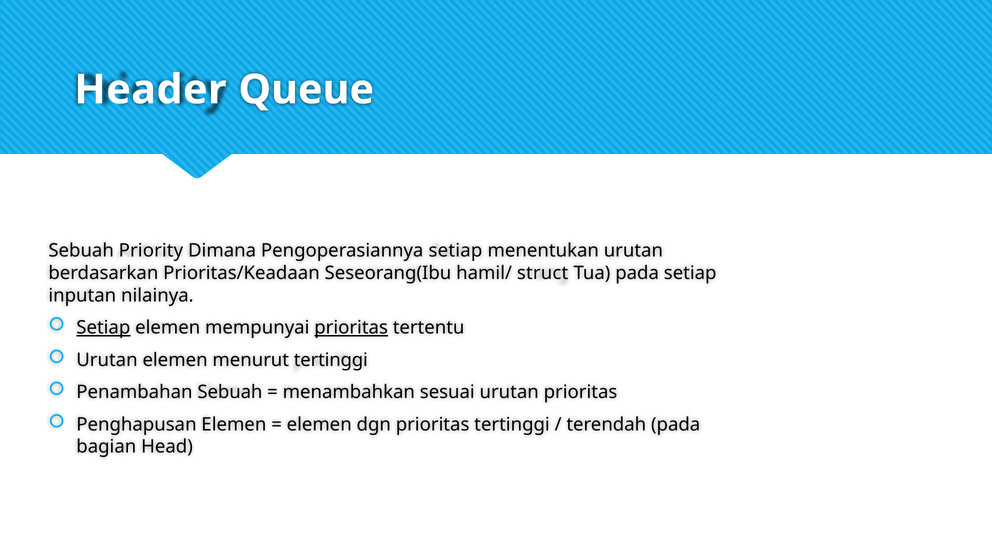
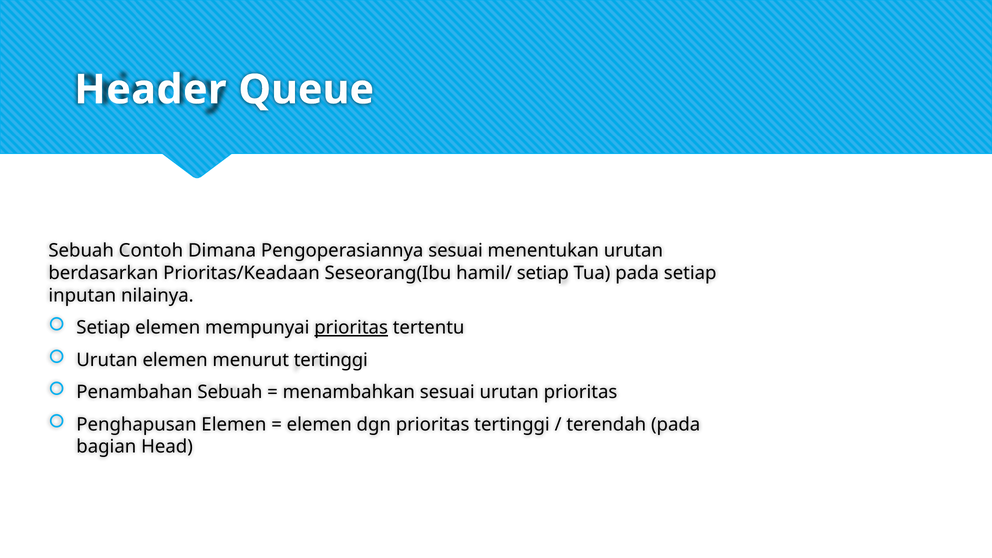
Priority: Priority -> Contoh (151, 251)
Pengoperasiannya setiap: setiap -> sesuai (456, 251)
hamil/ struct: struct -> setiap (543, 273)
Setiap underline: present -> none (103, 328)
